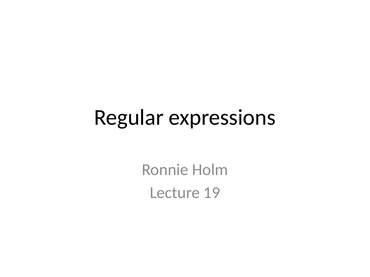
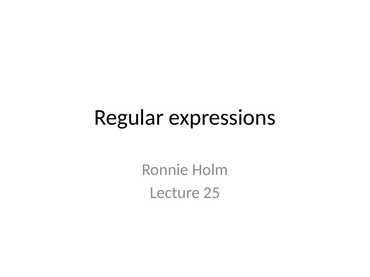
19: 19 -> 25 (212, 193)
